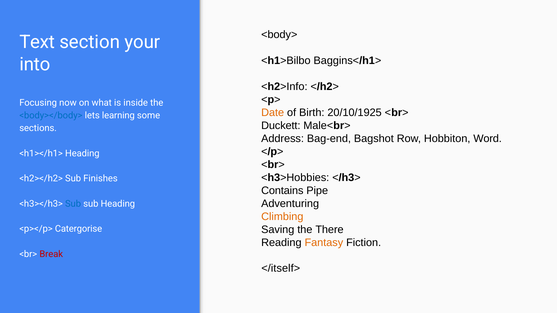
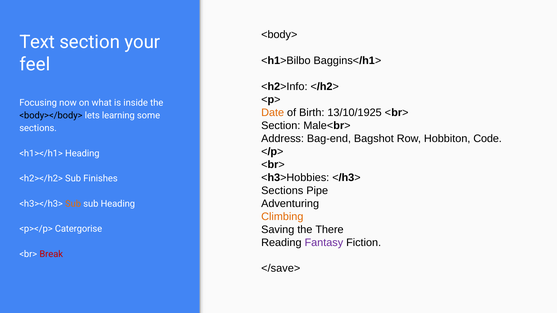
into: into -> feel (35, 64)
20/10/1925: 20/10/1925 -> 13/10/1925 (355, 113)
<body></body> colour: blue -> black (51, 116)
Duckett: Duckett -> Section (281, 126)
Word: Word -> Code (488, 139)
Contains: Contains -> Sections (282, 191)
Sub colour: blue -> orange (73, 204)
Fantasy colour: orange -> purple (324, 243)
</itself>: </itself> -> </save> (281, 269)
